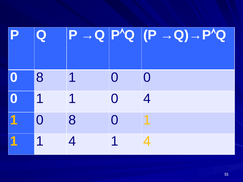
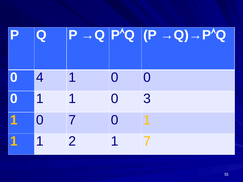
8: 8 -> 4 (40, 78)
0 4: 4 -> 3 (147, 99)
1 0 8: 8 -> 7 (72, 120)
1 1 4: 4 -> 2 (72, 141)
4: 4 -> 7 (147, 141)
